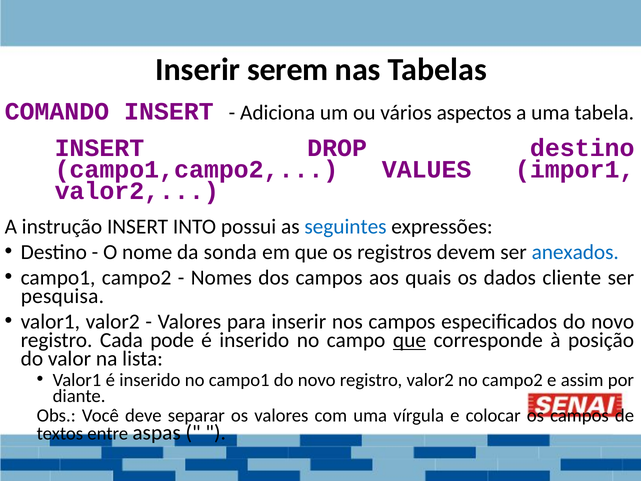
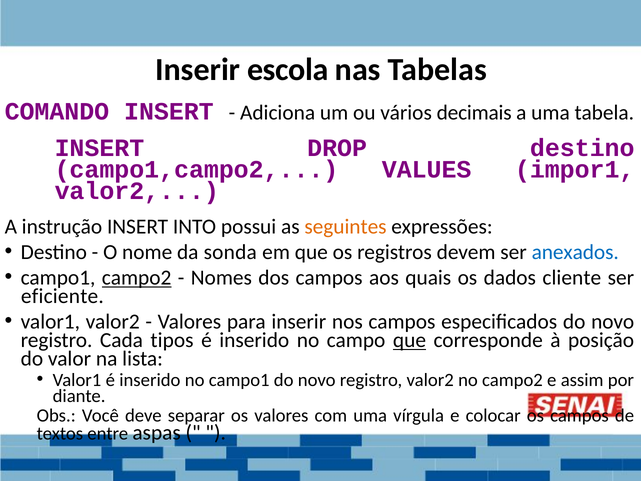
serem: serem -> escola (288, 69)
aspectos: aspectos -> decimais (474, 112)
seguintes colour: blue -> orange (345, 226)
campo2 underline: none -> present (137, 278)
pesquisa: pesquisa -> eficiente (62, 296)
pode: pode -> tipos (172, 340)
